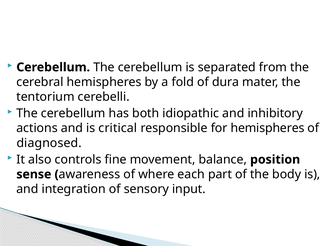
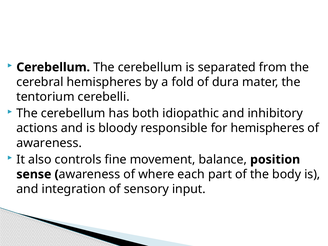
critical: critical -> bloody (118, 128)
diagnosed: diagnosed -> awareness (49, 143)
